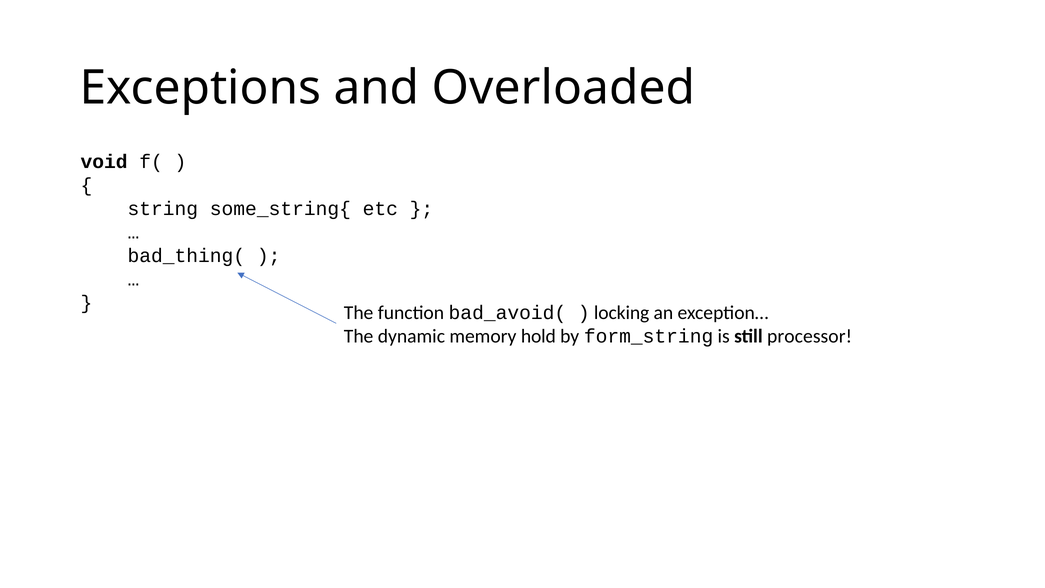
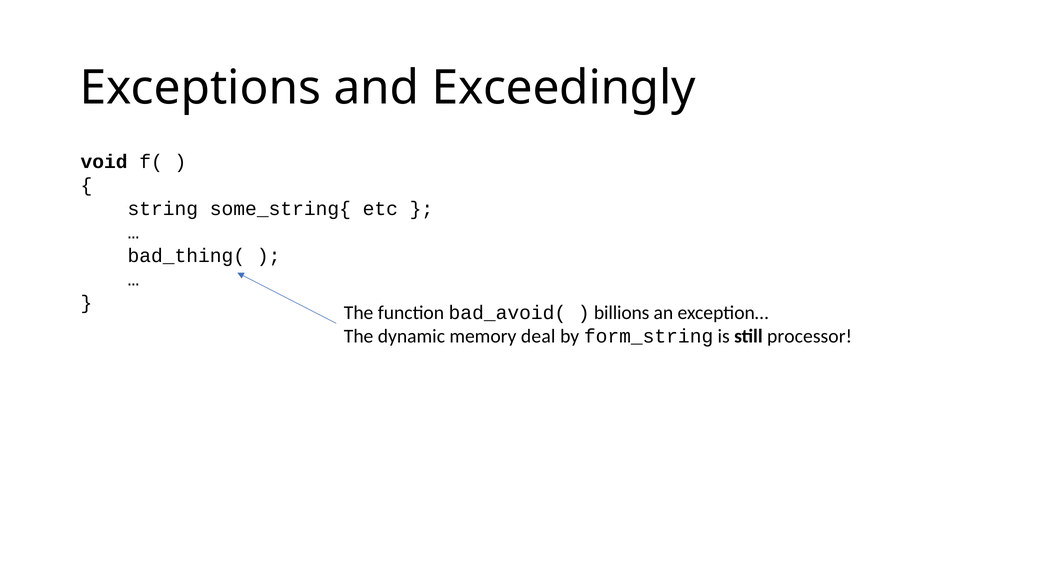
Overloaded: Overloaded -> Exceedingly (564, 88)
locking: locking -> billions (622, 313)
hold: hold -> deal (538, 336)
